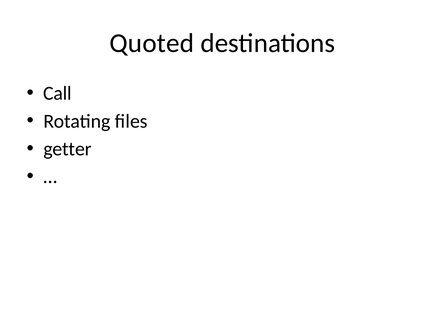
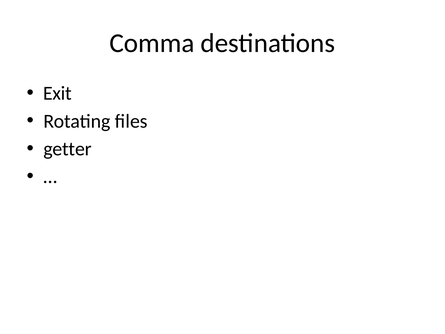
Quoted: Quoted -> Comma (152, 43)
Call: Call -> Exit (57, 93)
